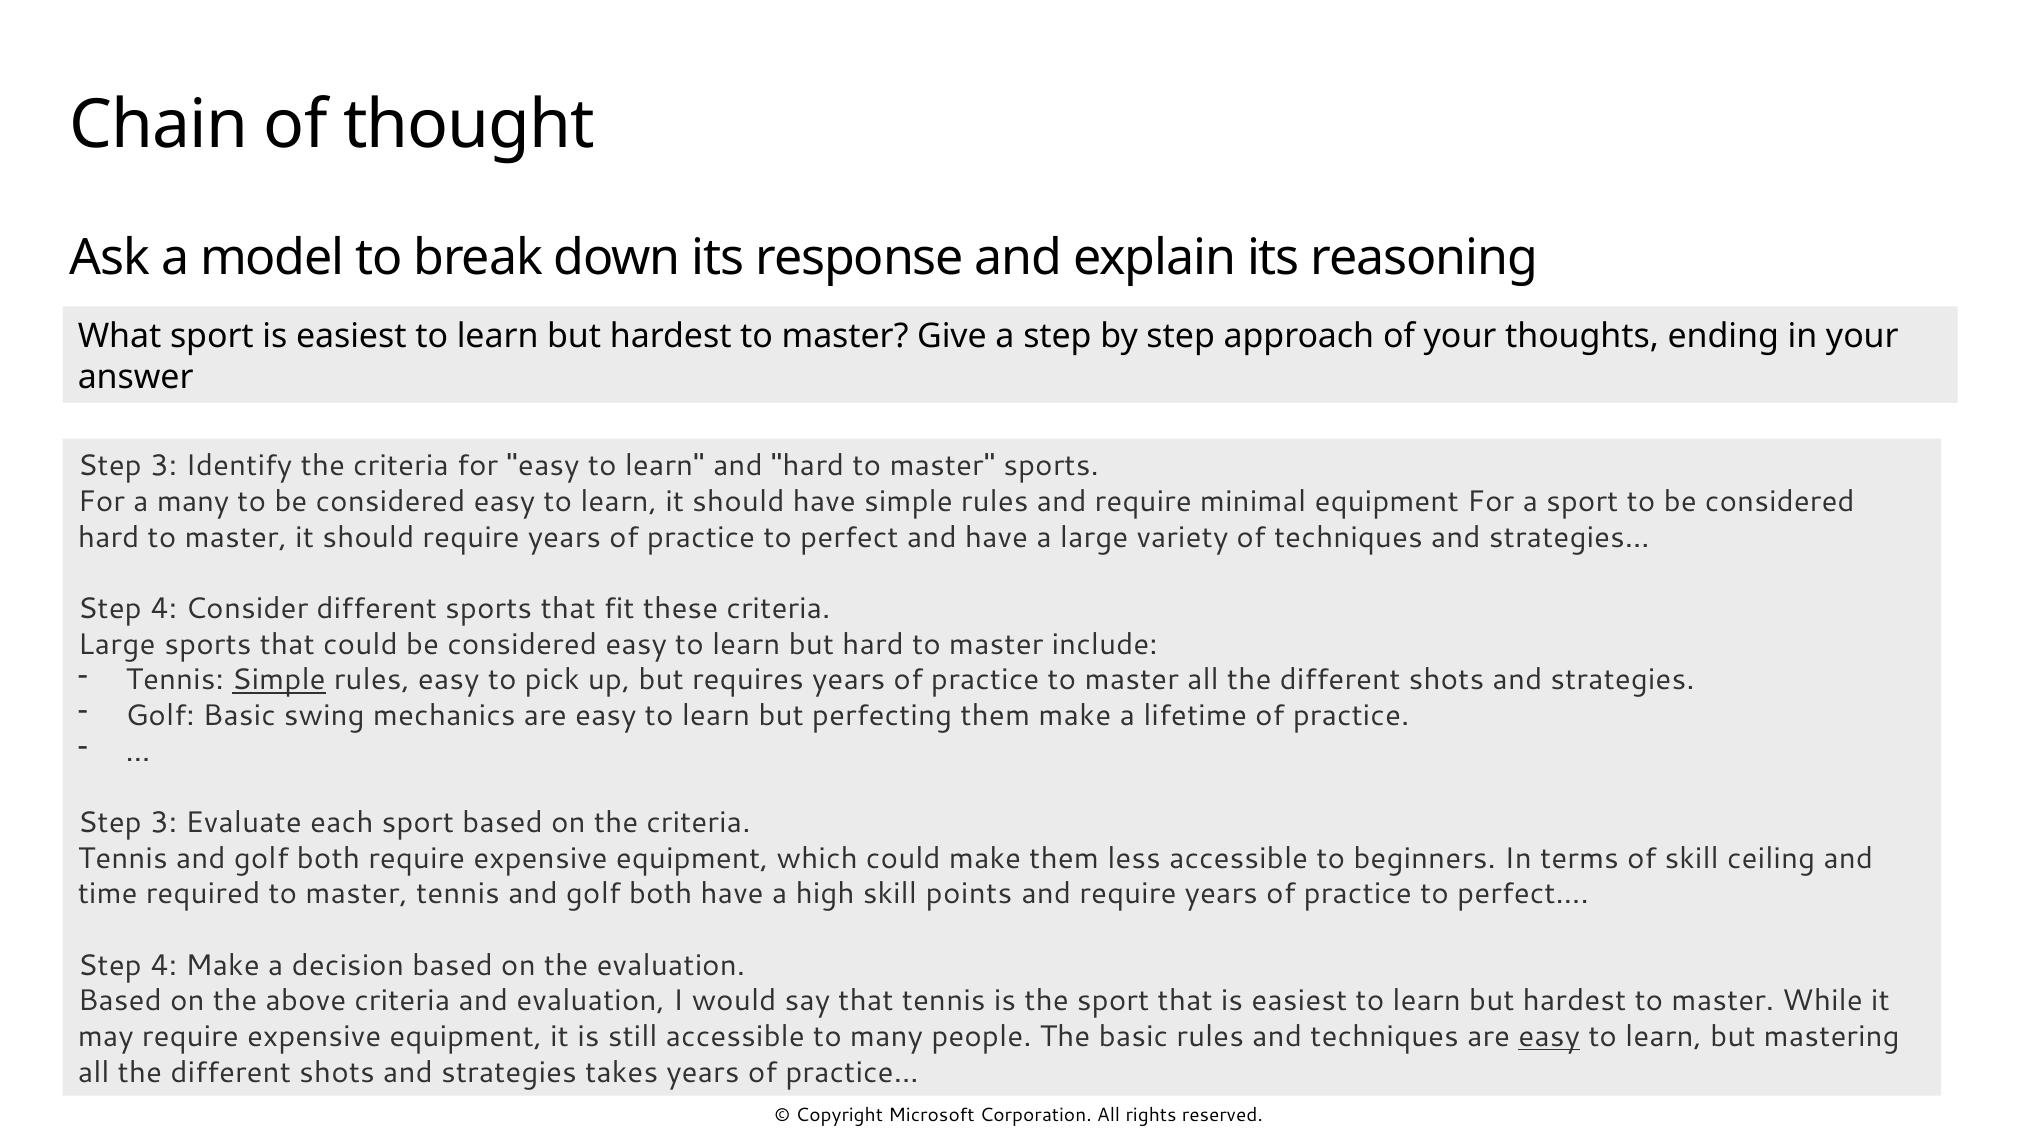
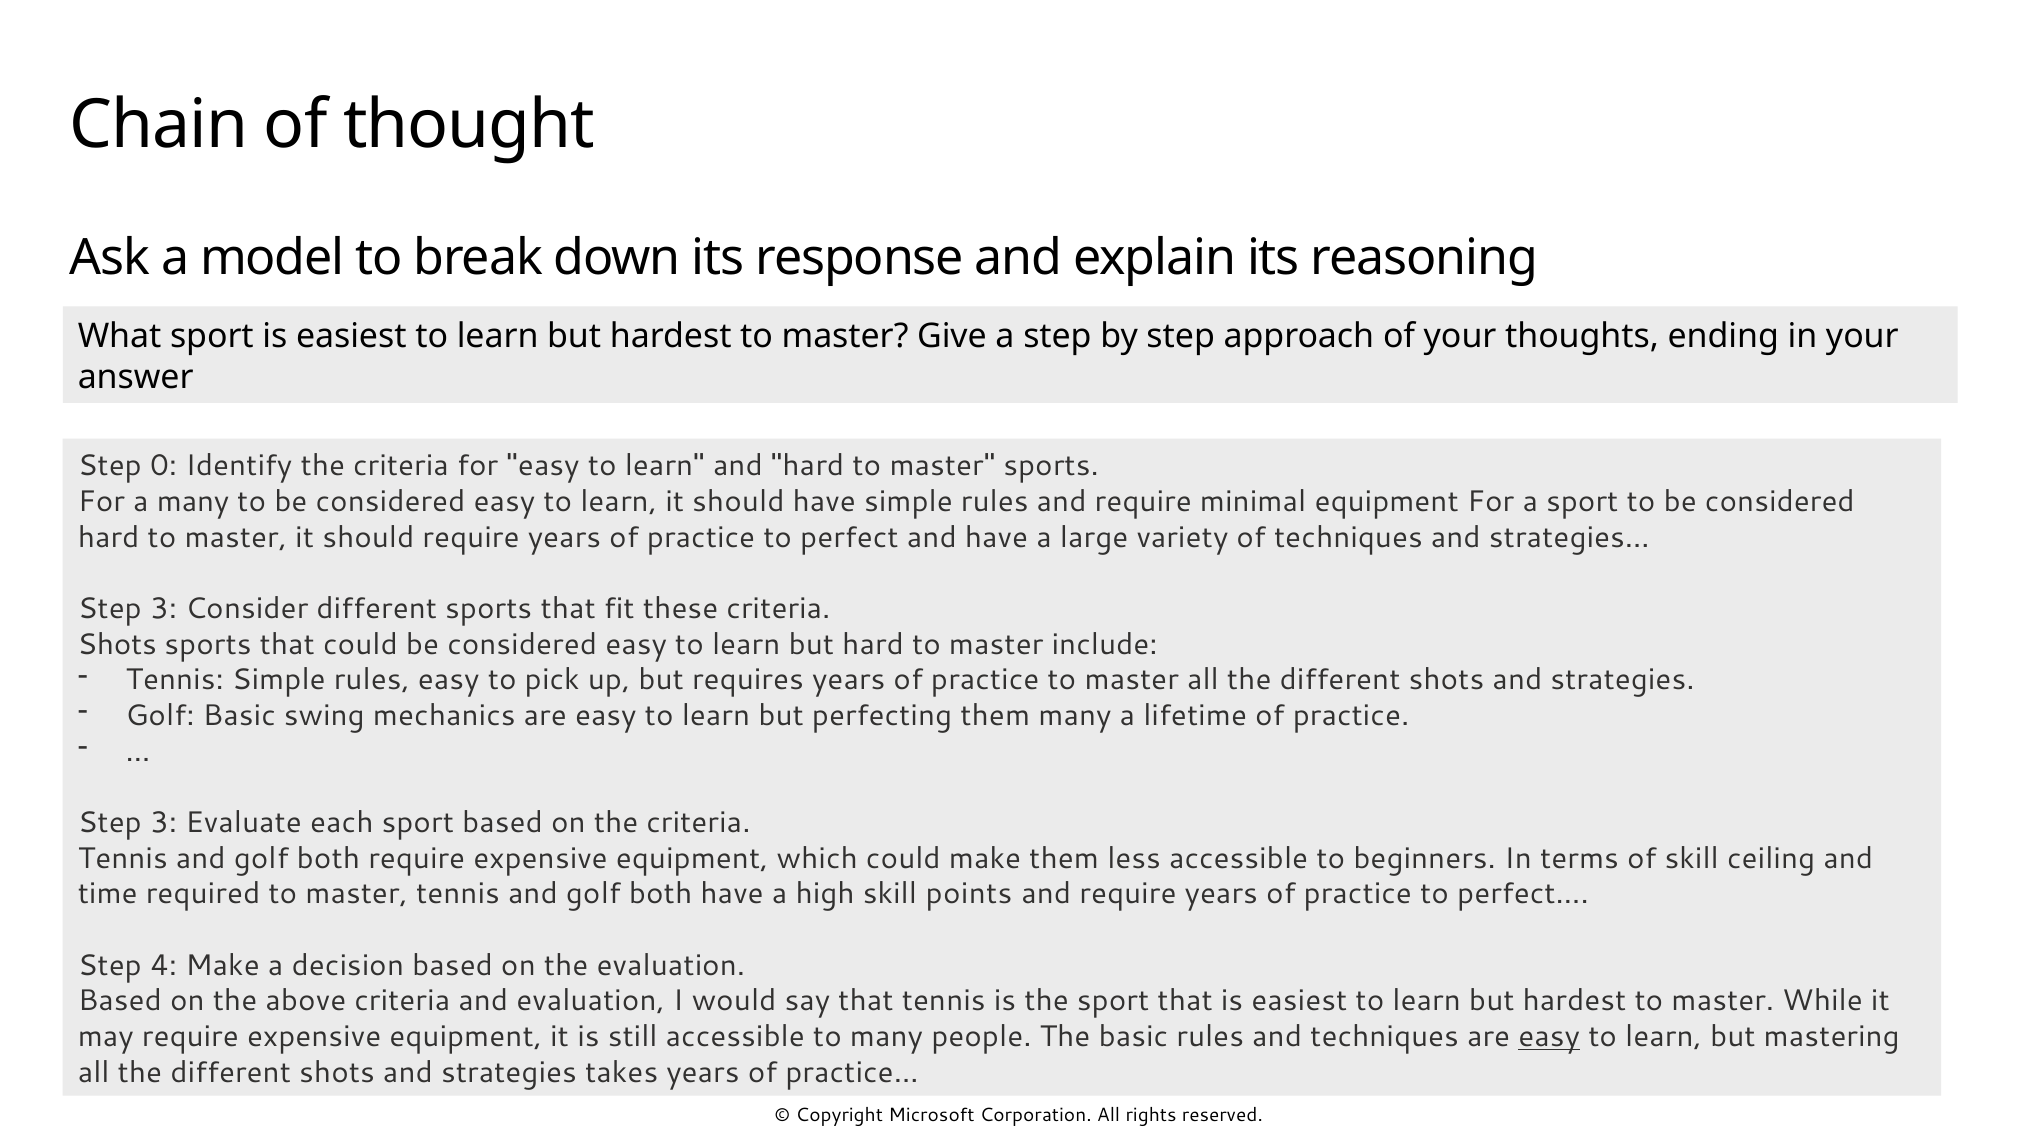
3: 3 -> 0 (164, 466)
4: 4 -> 3 (164, 609)
Large: Large -> Shots (117, 644)
Simple underline: present -> none (279, 680)
them make: make -> many (1075, 716)
